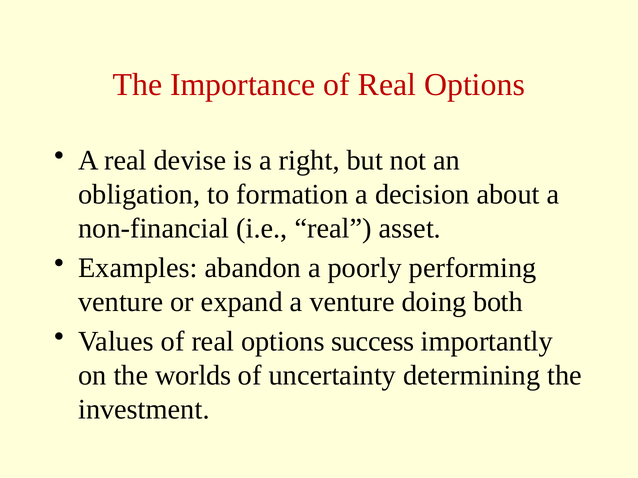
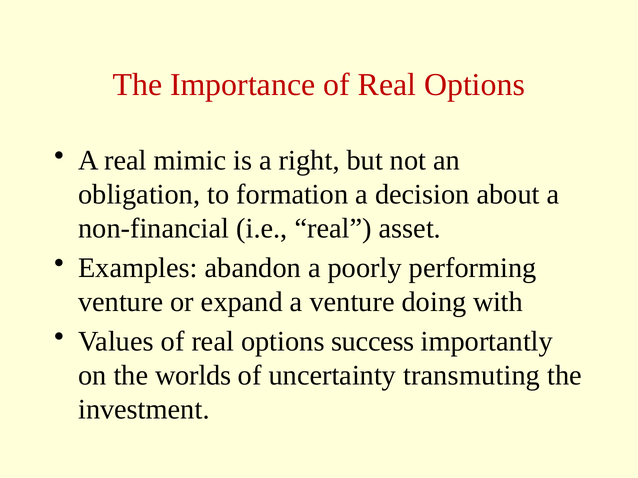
devise: devise -> mimic (190, 160)
both: both -> with (498, 302)
determining: determining -> transmuting (472, 376)
